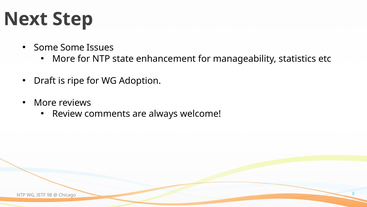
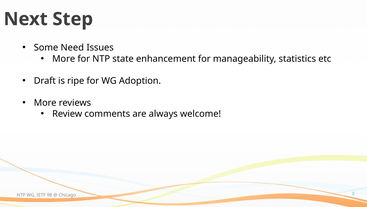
Some Some: Some -> Need (72, 48)
